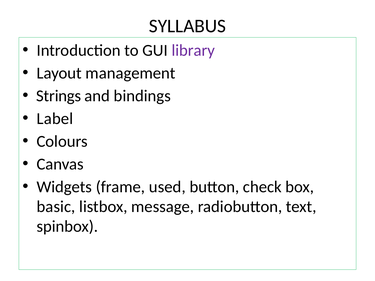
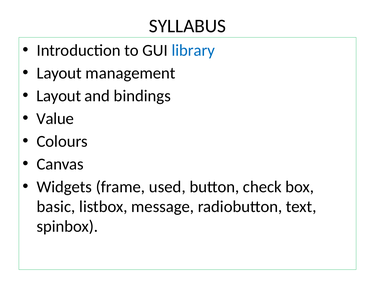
library colour: purple -> blue (193, 50)
Strings: Strings -> Layout (59, 96)
Label: Label -> Value (55, 119)
